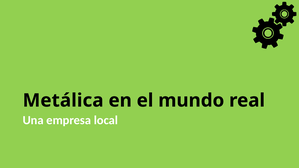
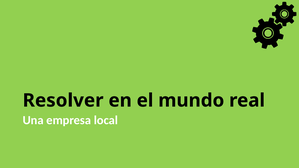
Metálica: Metálica -> Resolver (63, 101)
